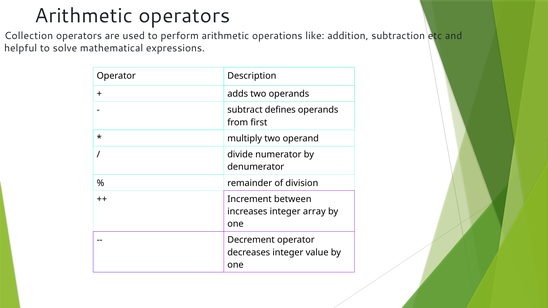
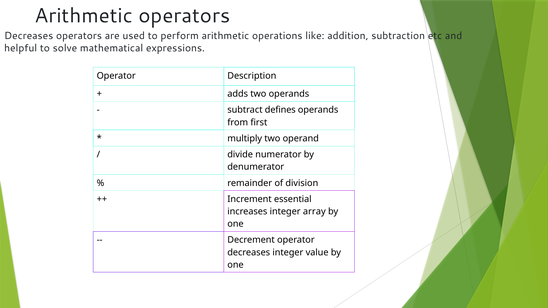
Collection: Collection -> Decreases (29, 36)
between: between -> essential (293, 199)
